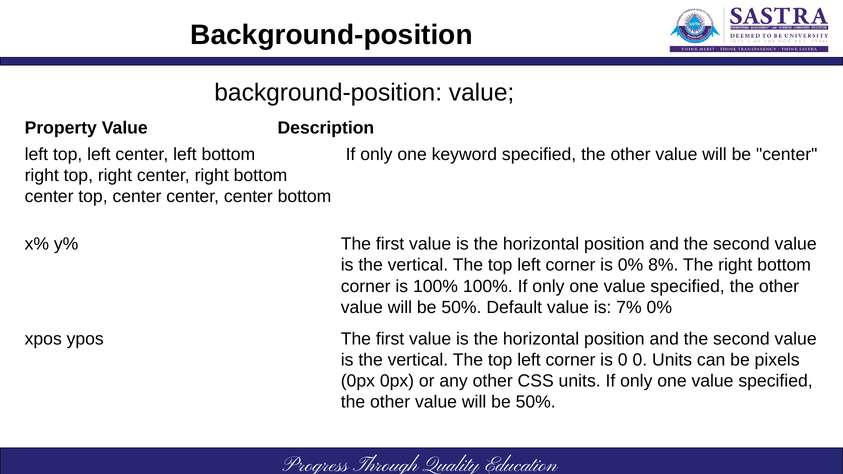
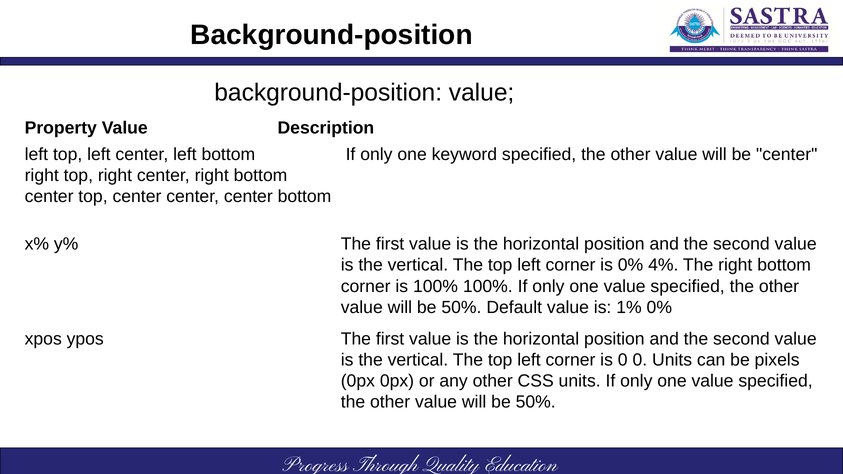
8%: 8% -> 4% (663, 265)
7%: 7% -> 1% (629, 307)
